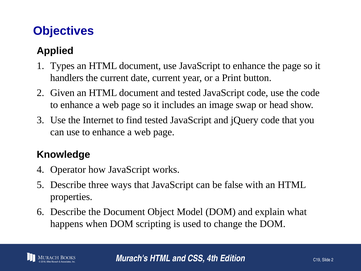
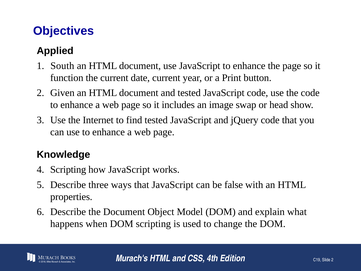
Types: Types -> South (62, 66)
handlers: handlers -> function (67, 78)
Operator: Operator -> Scripting (68, 170)
